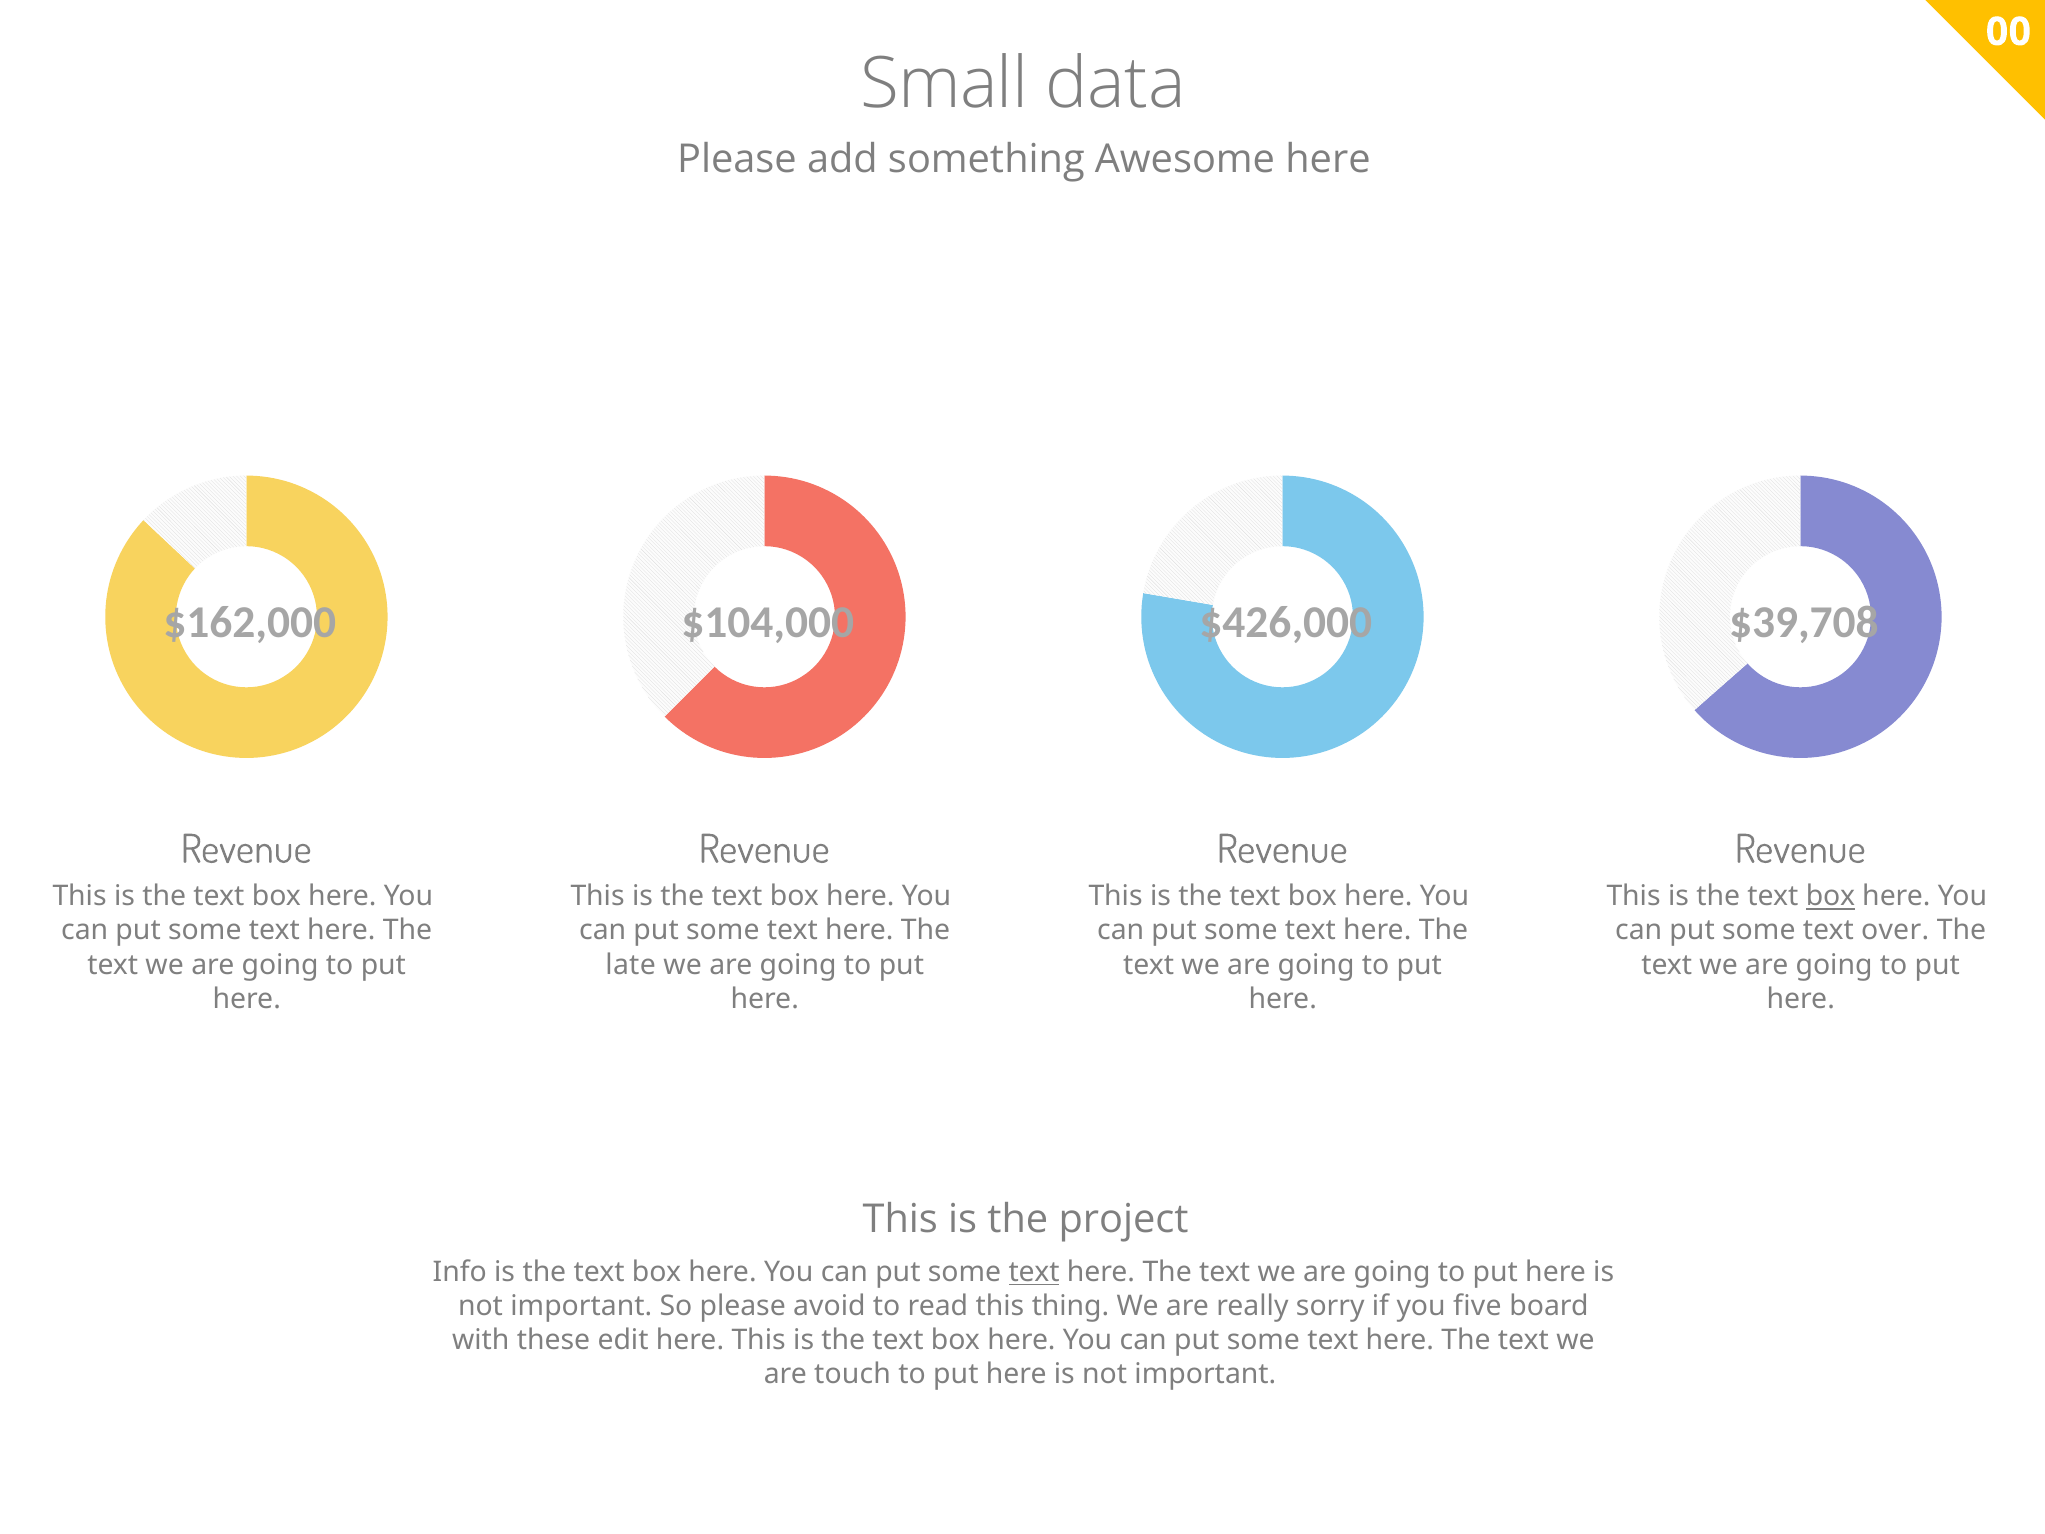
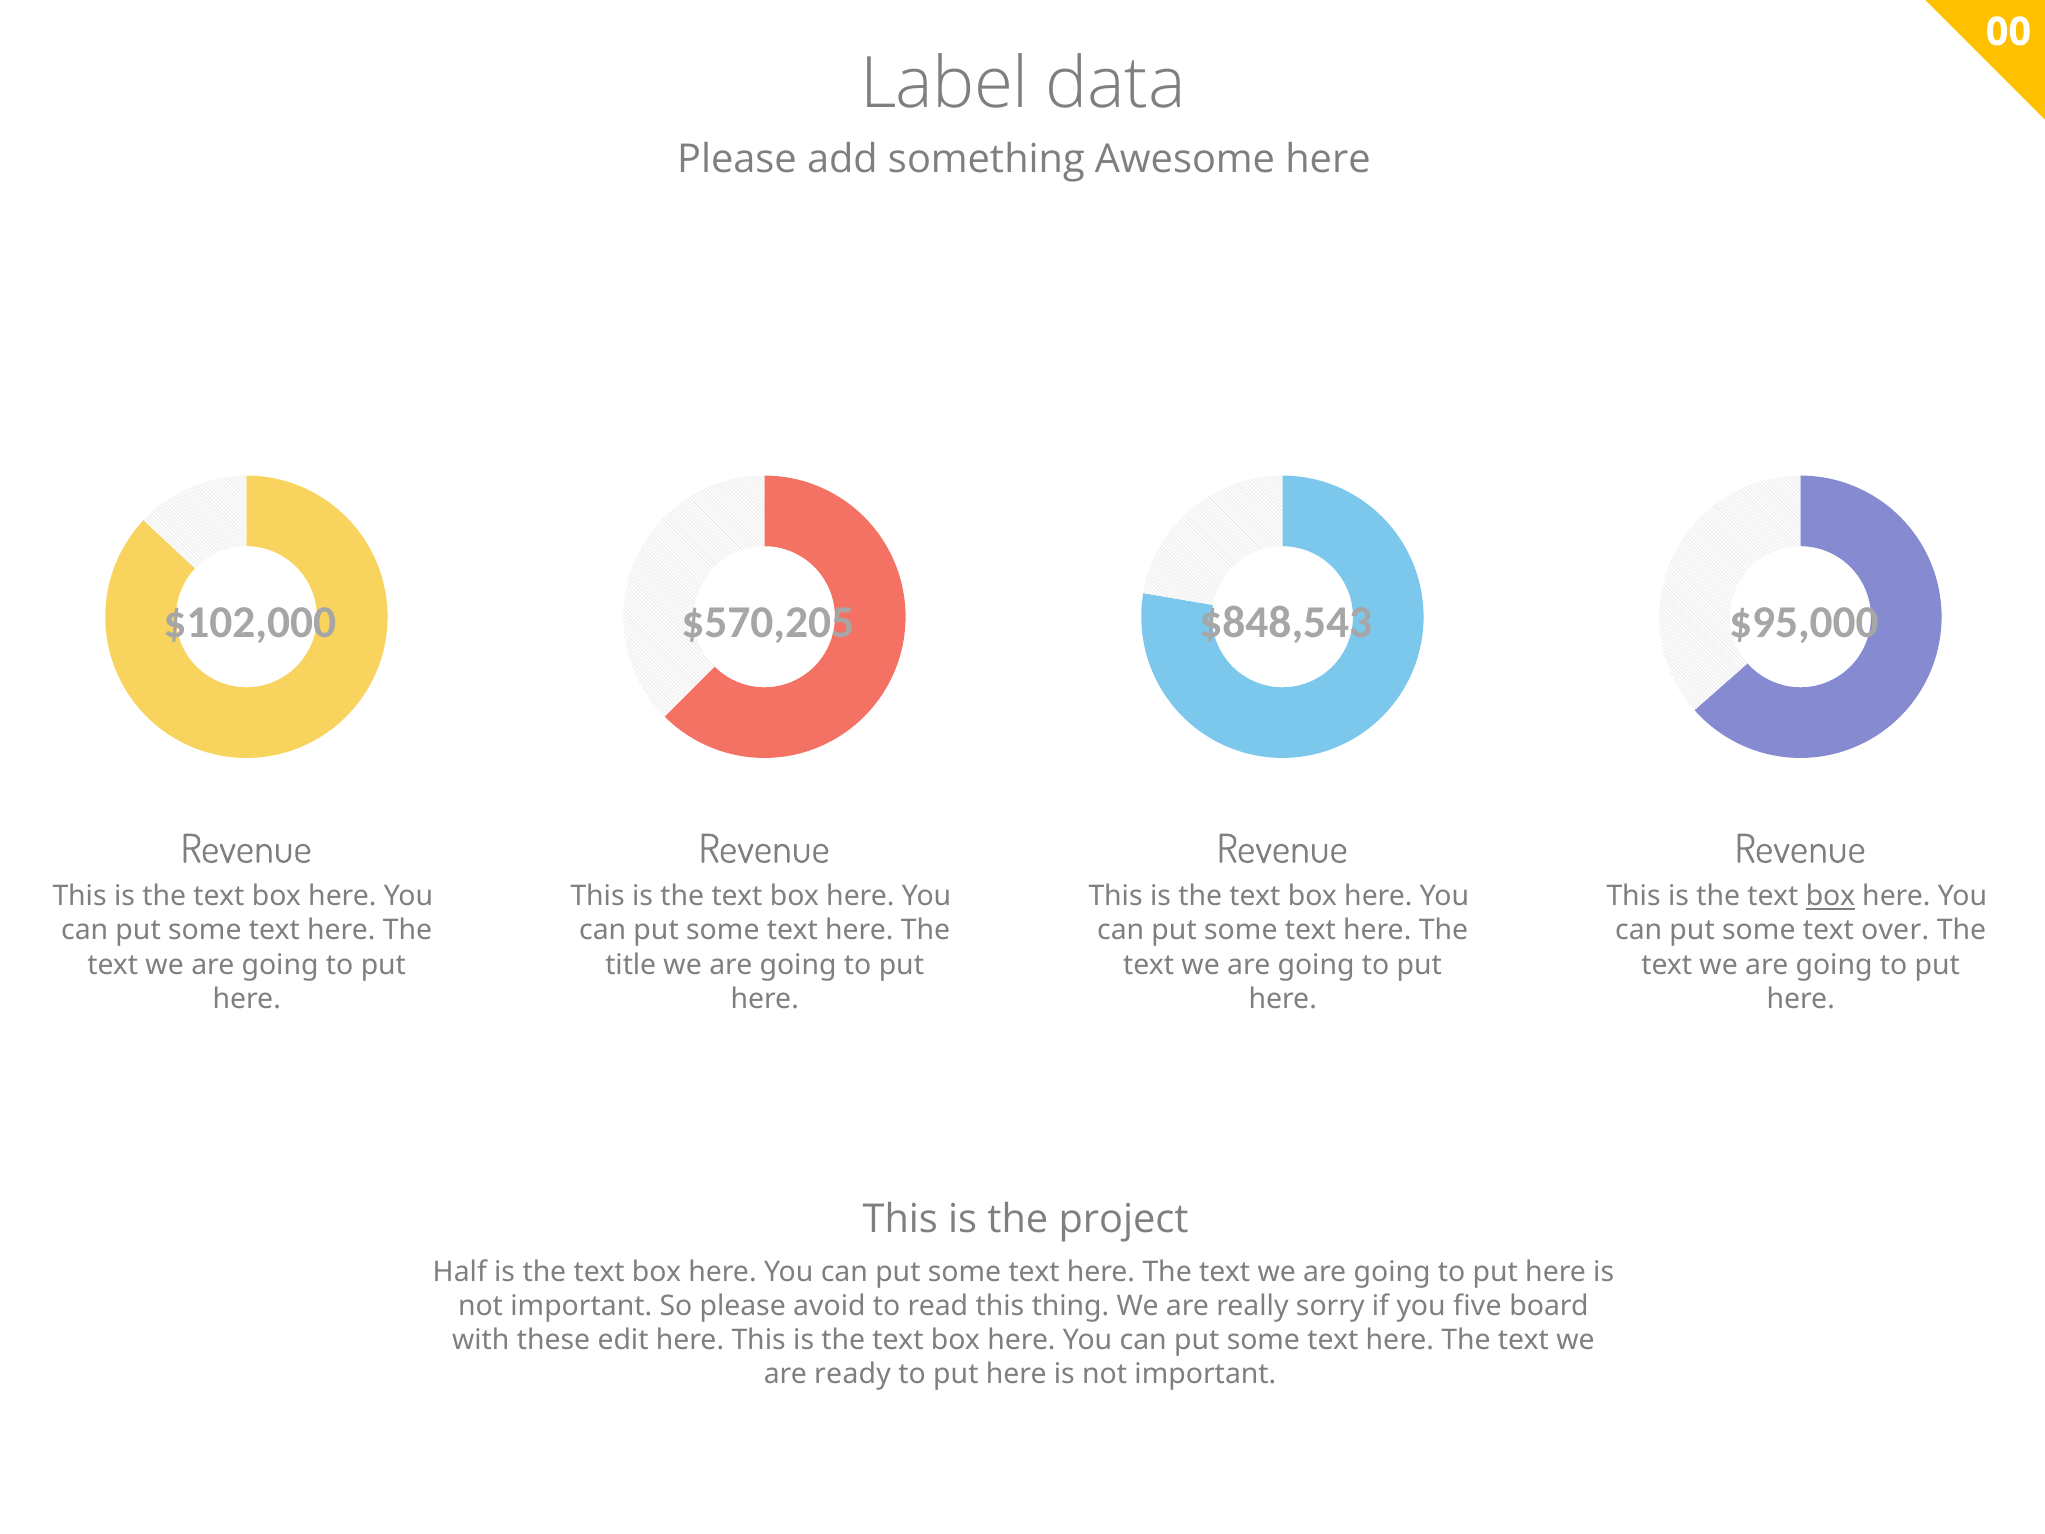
Small: Small -> Label (944, 84)
$162,000: $162,000 -> $102,000 (250, 622)
$104,000: $104,000 -> $570,205 (768, 622)
$426,000: $426,000 -> $848,543 (1286, 622)
$39,708: $39,708 -> $95,000 (1804, 622)
late: late -> title (631, 965)
Info: Info -> Half (460, 1272)
text underline: present -> none (1034, 1272)
touch: touch -> ready (853, 1374)
